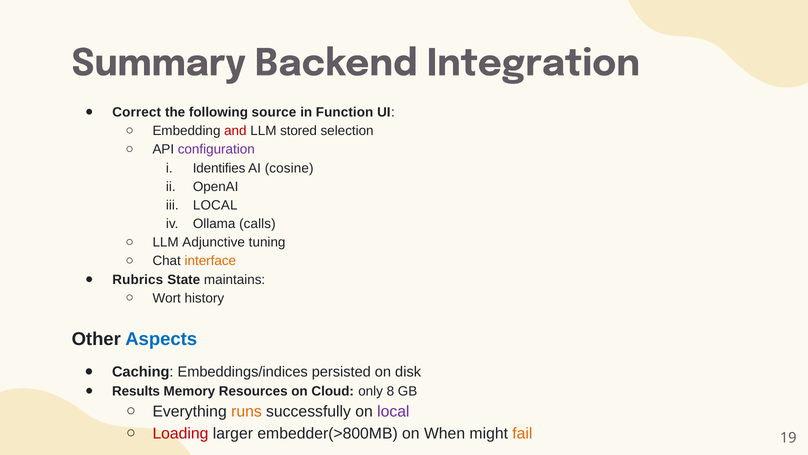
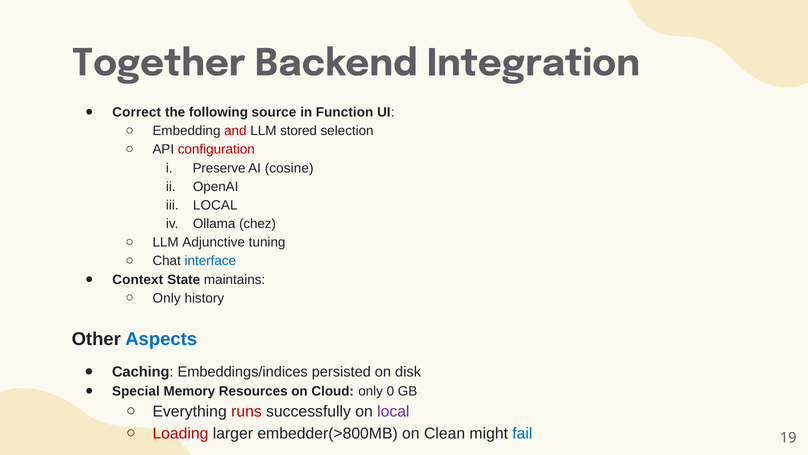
Summary: Summary -> Together (159, 63)
configuration colour: purple -> red (216, 149)
Identifies: Identifies -> Preserve (219, 168)
calls: calls -> chez (258, 224)
interface colour: orange -> blue (210, 261)
Rubrics: Rubrics -> Context (138, 279)
Wort: Wort -> Only (167, 298)
Results: Results -> Special (136, 391)
8: 8 -> 0 (390, 391)
runs colour: orange -> red (246, 411)
When: When -> Clean (445, 433)
fail colour: orange -> blue (522, 433)
